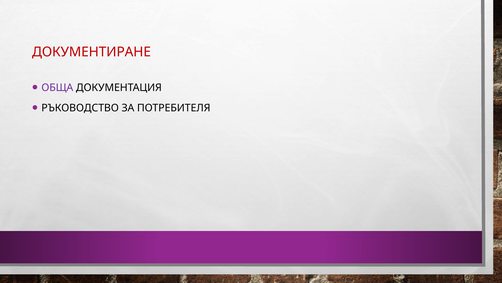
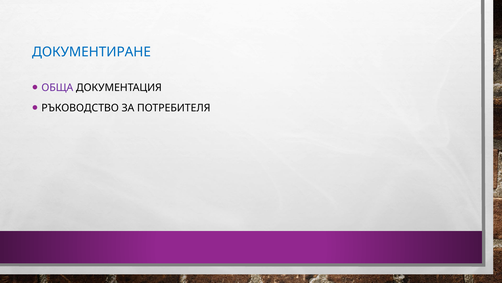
ДОКУМЕНТИРАНЕ colour: red -> blue (91, 52)
